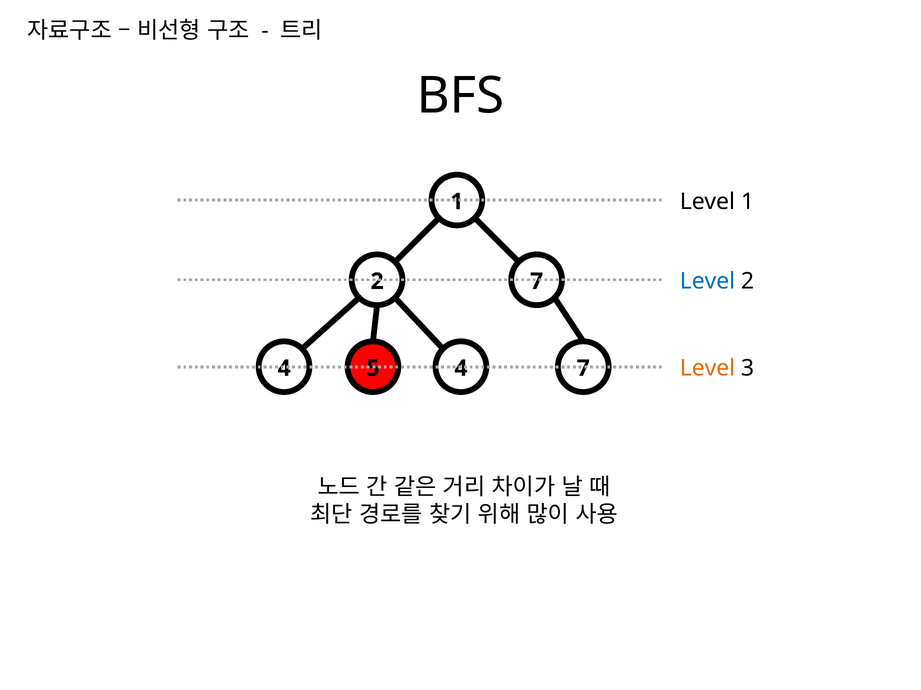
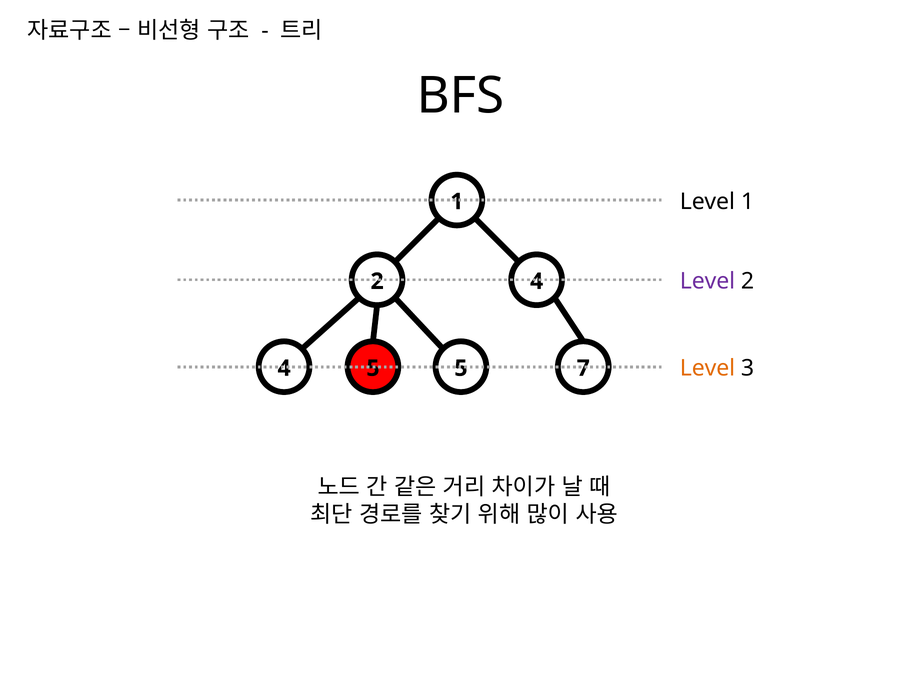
Level colour: blue -> purple (708, 281)
2 7: 7 -> 4 (537, 282)
4 4: 4 -> 5 (461, 369)
